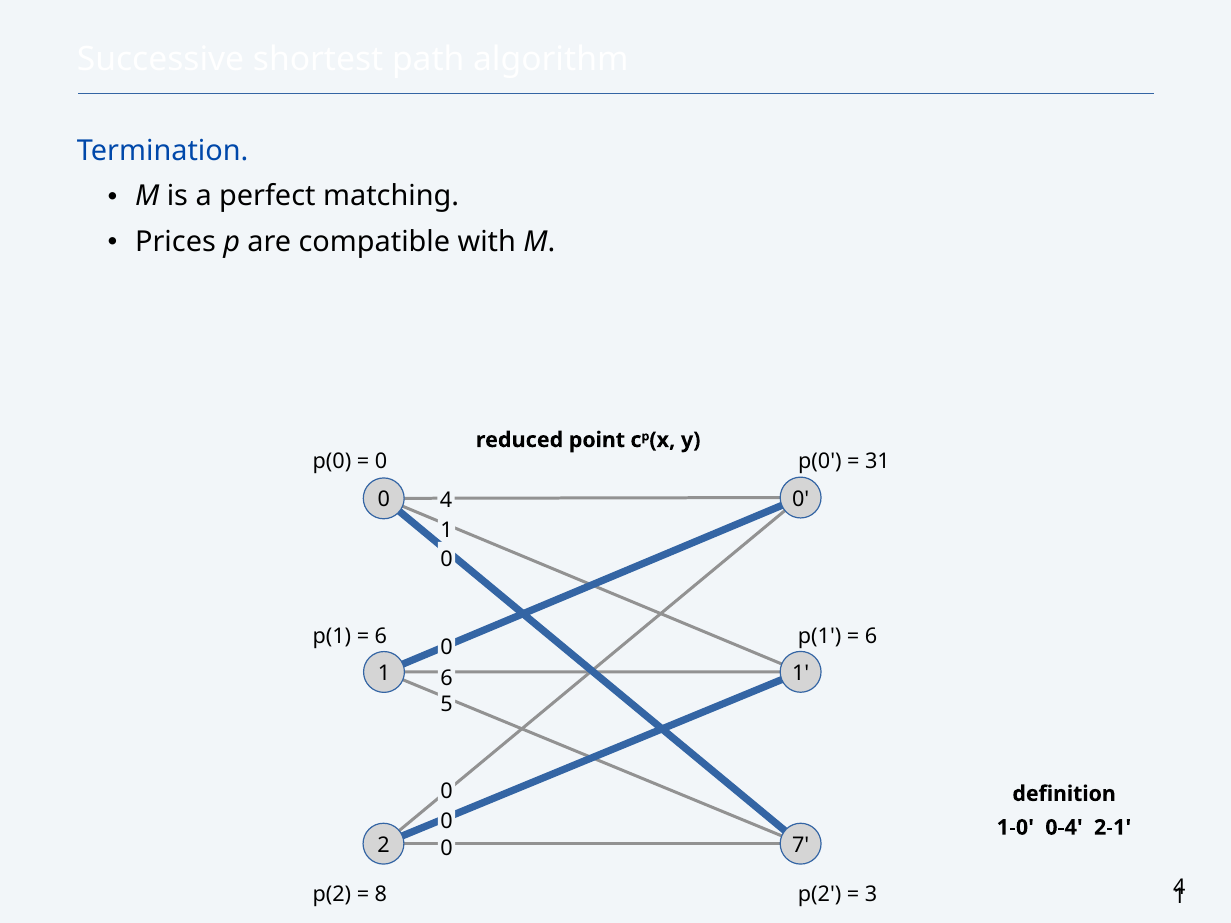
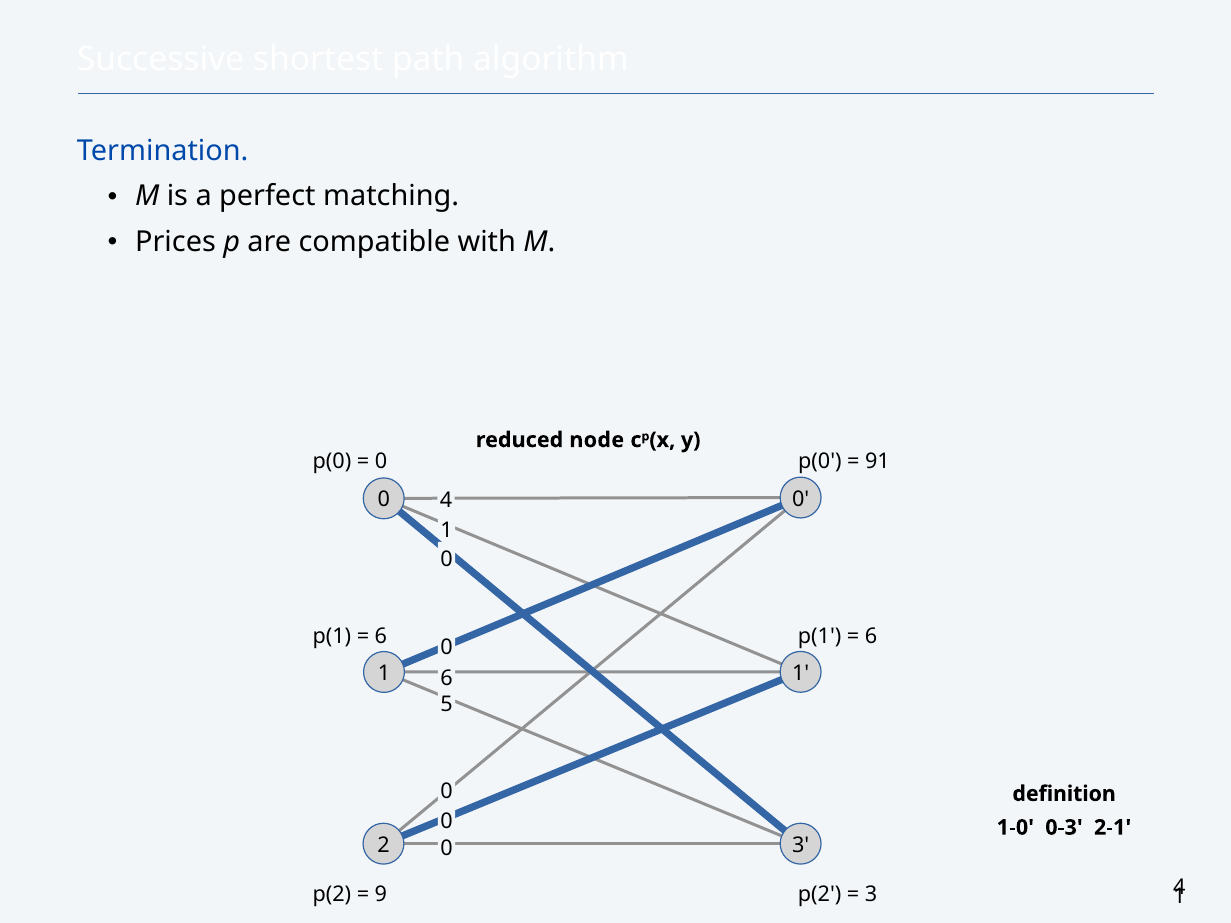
point: point -> node (597, 440)
31: 31 -> 91 (877, 461)
0-4: 0-4 -> 0-3 (1064, 828)
7: 7 -> 3 (801, 845)
8: 8 -> 9 (381, 895)
